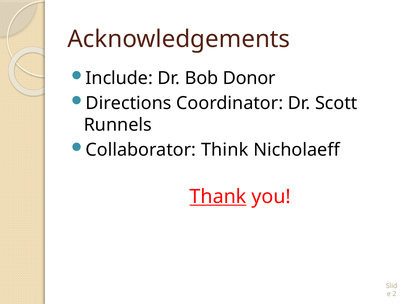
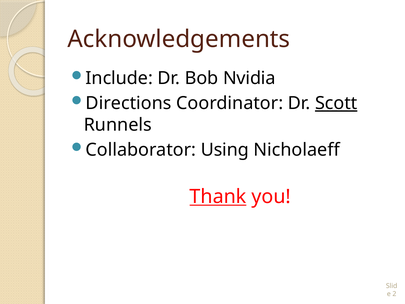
Donor: Donor -> Nvidia (249, 78)
Scott underline: none -> present (336, 103)
Think: Think -> Using (225, 150)
